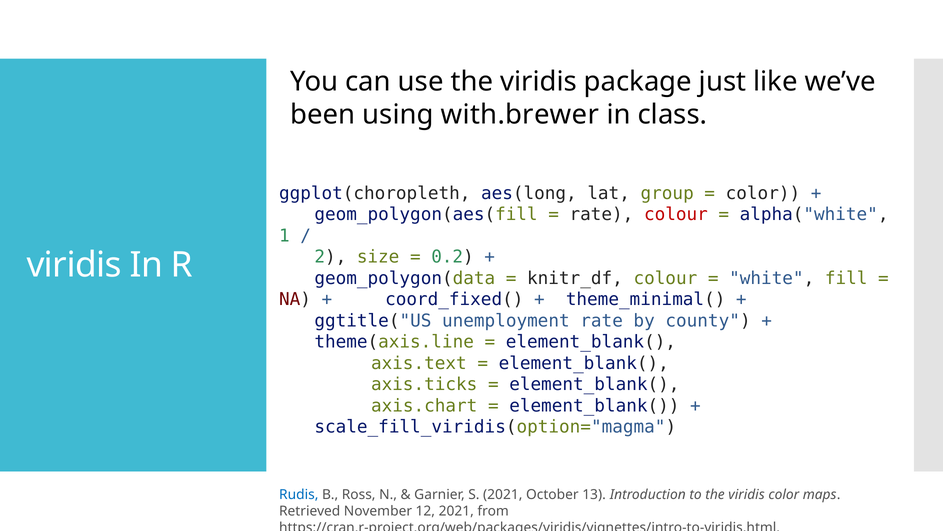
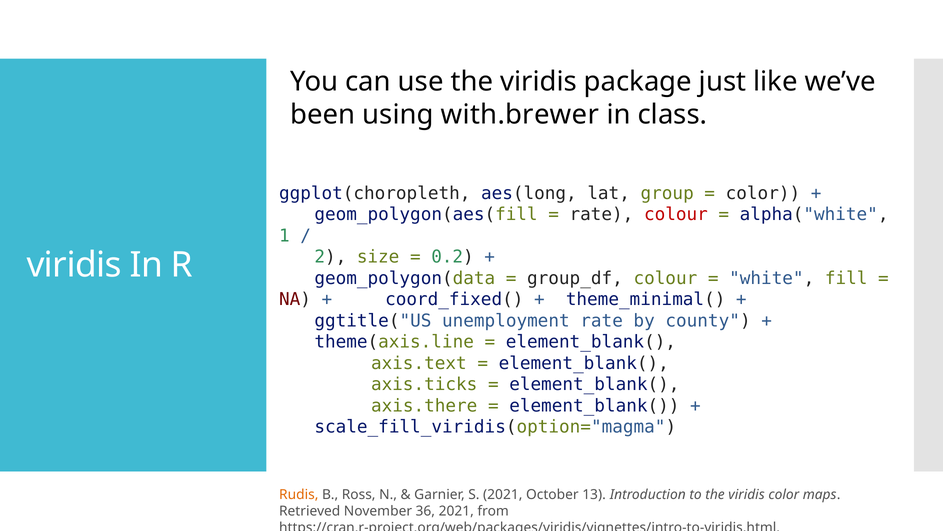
knitr_df: knitr_df -> group_df (575, 278)
axis.chart: axis.chart -> axis.there (424, 405)
Rudis colour: blue -> orange (299, 494)
12: 12 -> 36 (425, 511)
